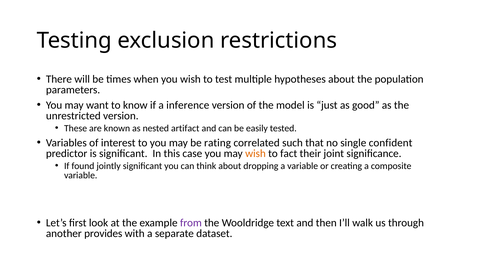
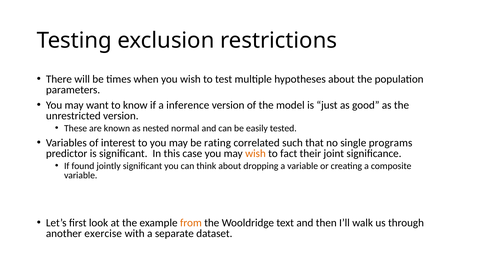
artifact: artifact -> normal (185, 128)
confident: confident -> programs (391, 143)
from colour: purple -> orange (191, 223)
provides: provides -> exercise (103, 234)
